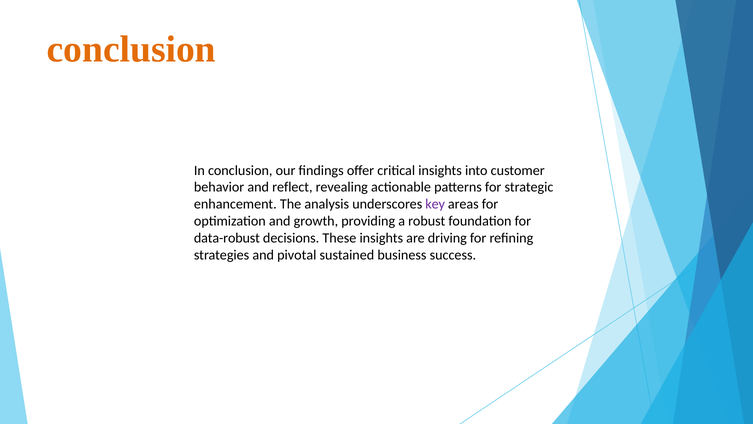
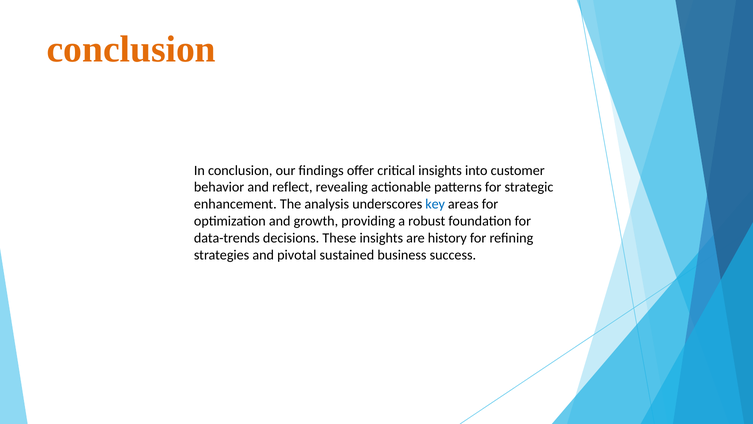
key colour: purple -> blue (435, 204)
data-robust: data-robust -> data-trends (227, 238)
driving: driving -> history (447, 238)
